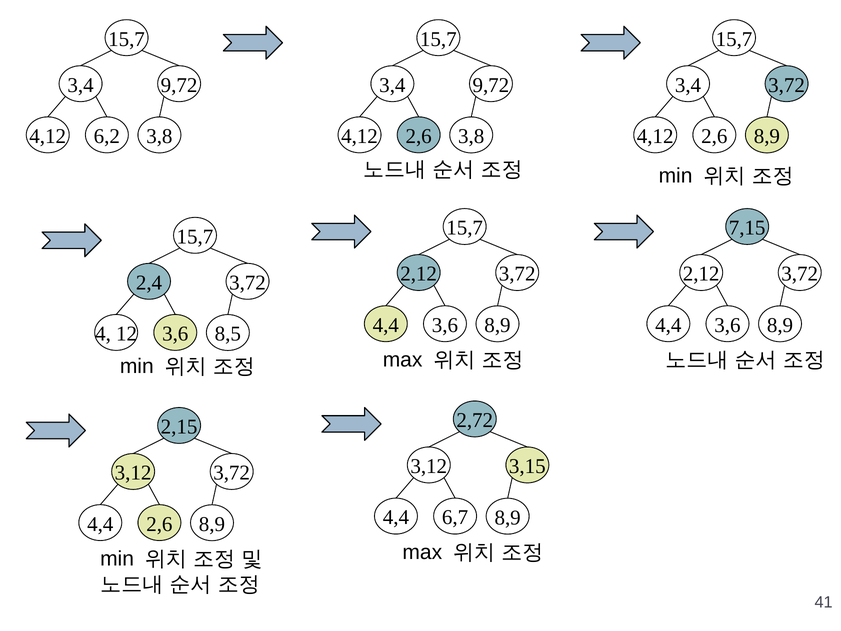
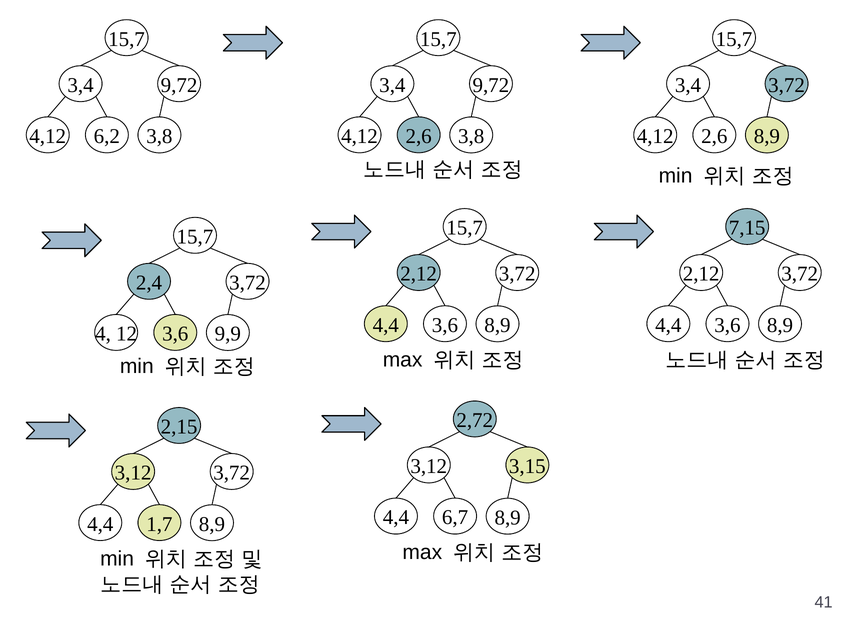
8,5: 8,5 -> 9,9 (228, 334)
4,4 2,6: 2,6 -> 1,7 (159, 524)
